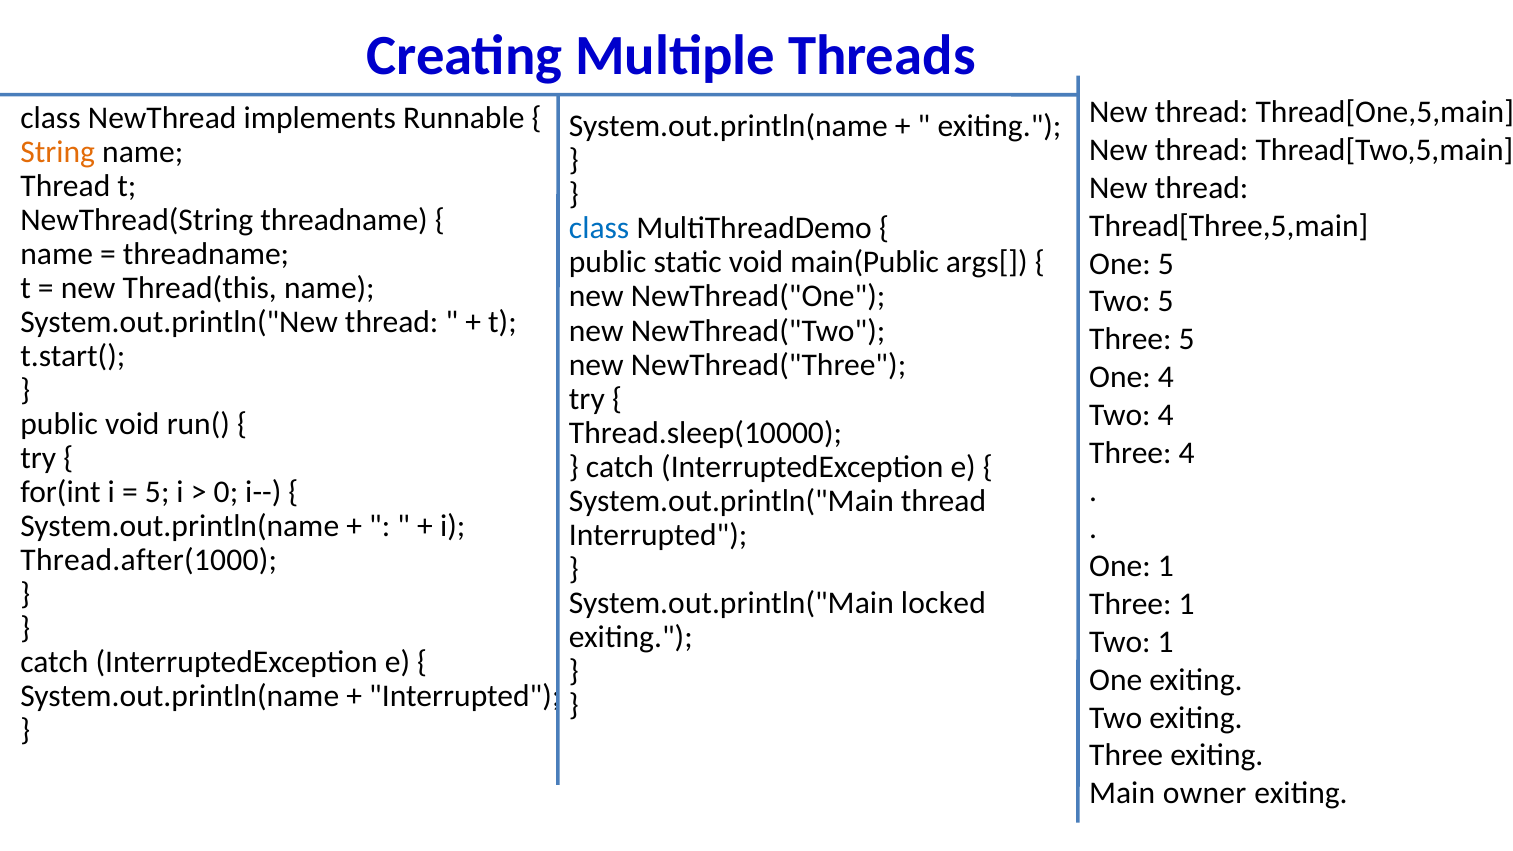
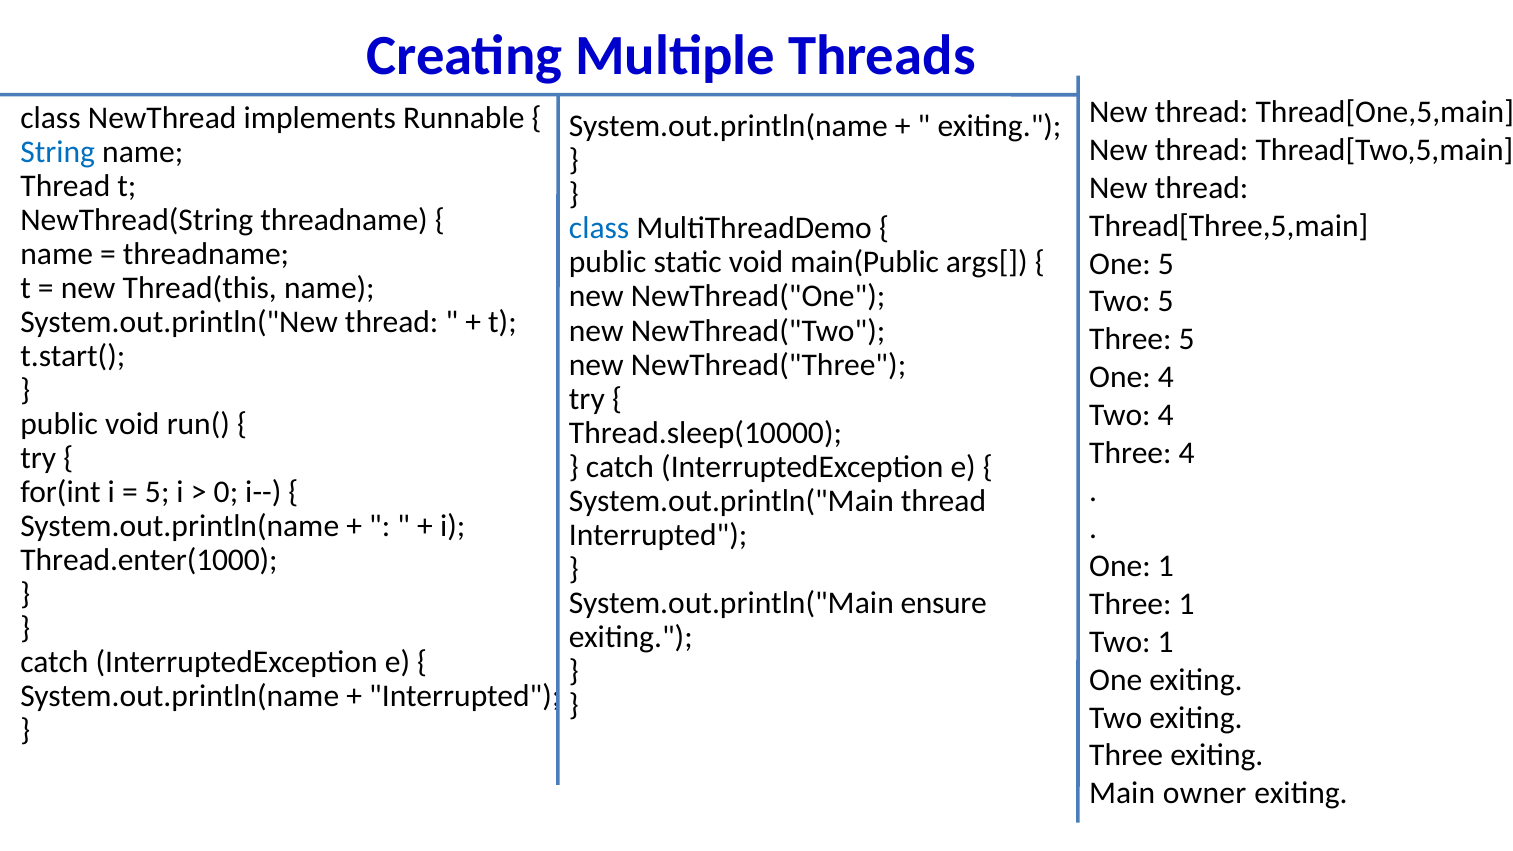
String colour: orange -> blue (58, 152)
Thread.after(1000: Thread.after(1000 -> Thread.enter(1000 (149, 560)
locked: locked -> ensure (944, 603)
